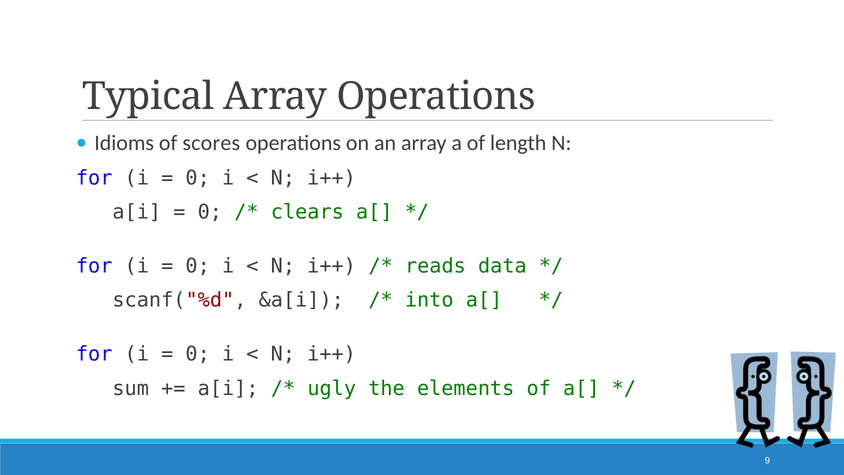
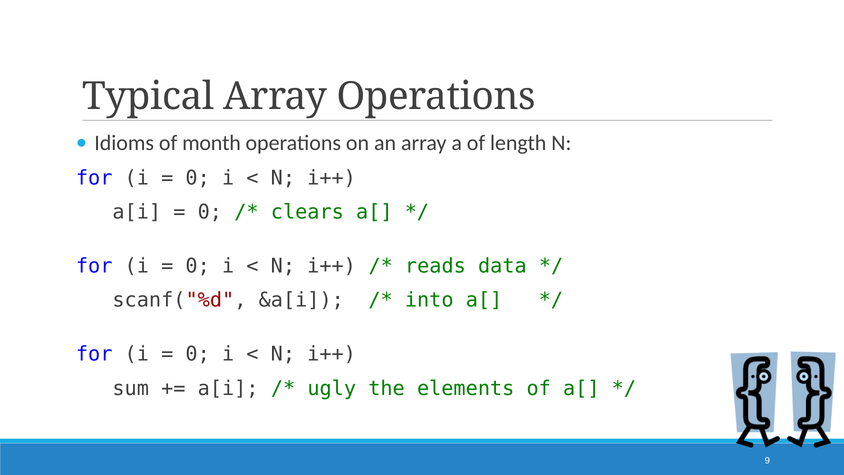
scores: scores -> month (211, 143)
